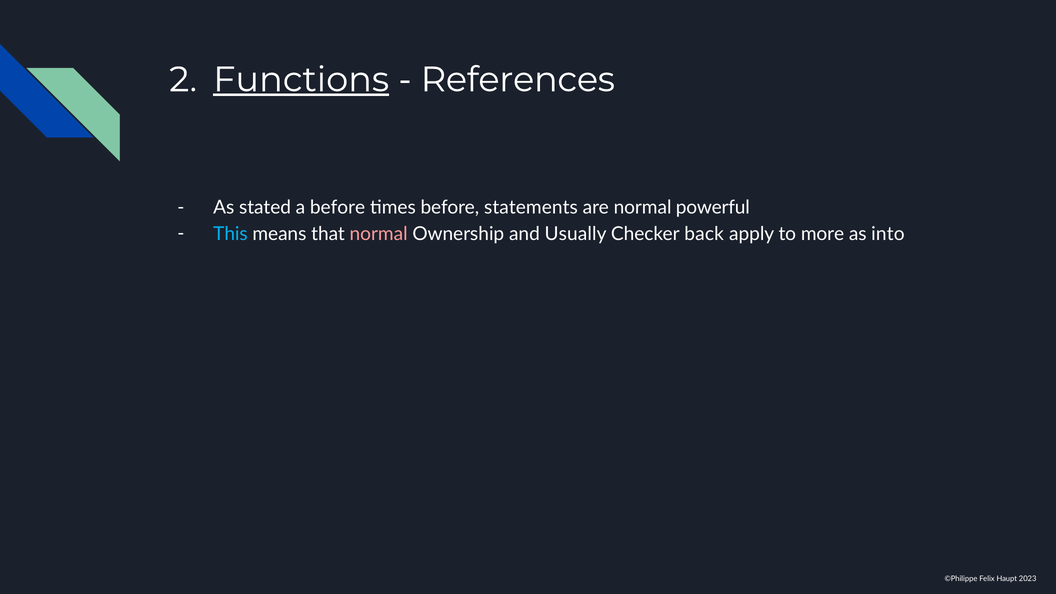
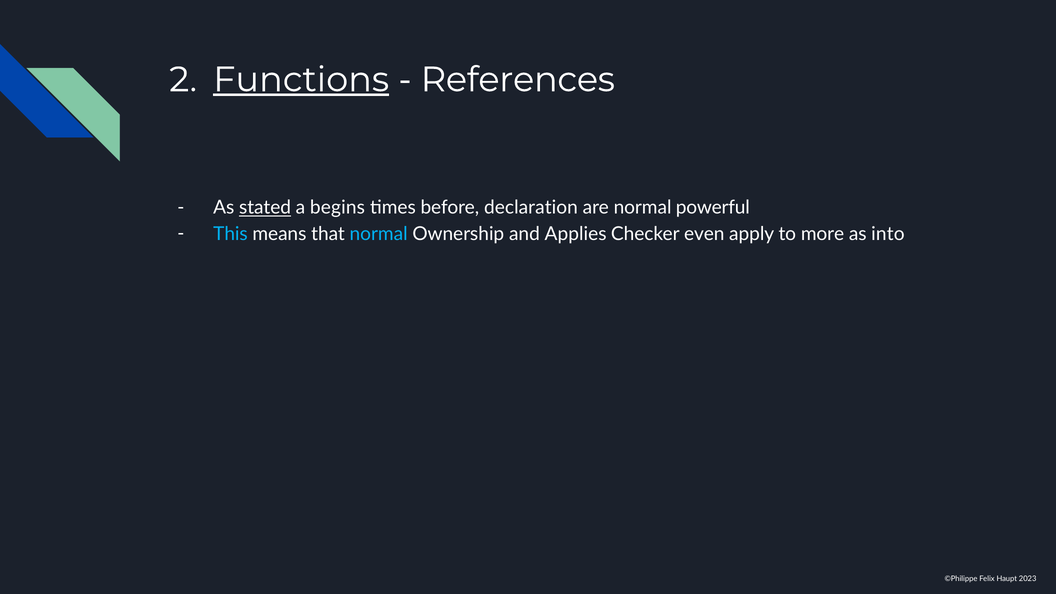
stated underline: none -> present (265, 208)
a before: before -> begins (337, 208)
statements: statements -> declaration (531, 208)
normal colour: pink -> light blue (379, 234)
Usually: Usually -> Applies (576, 234)
back: back -> even (704, 234)
